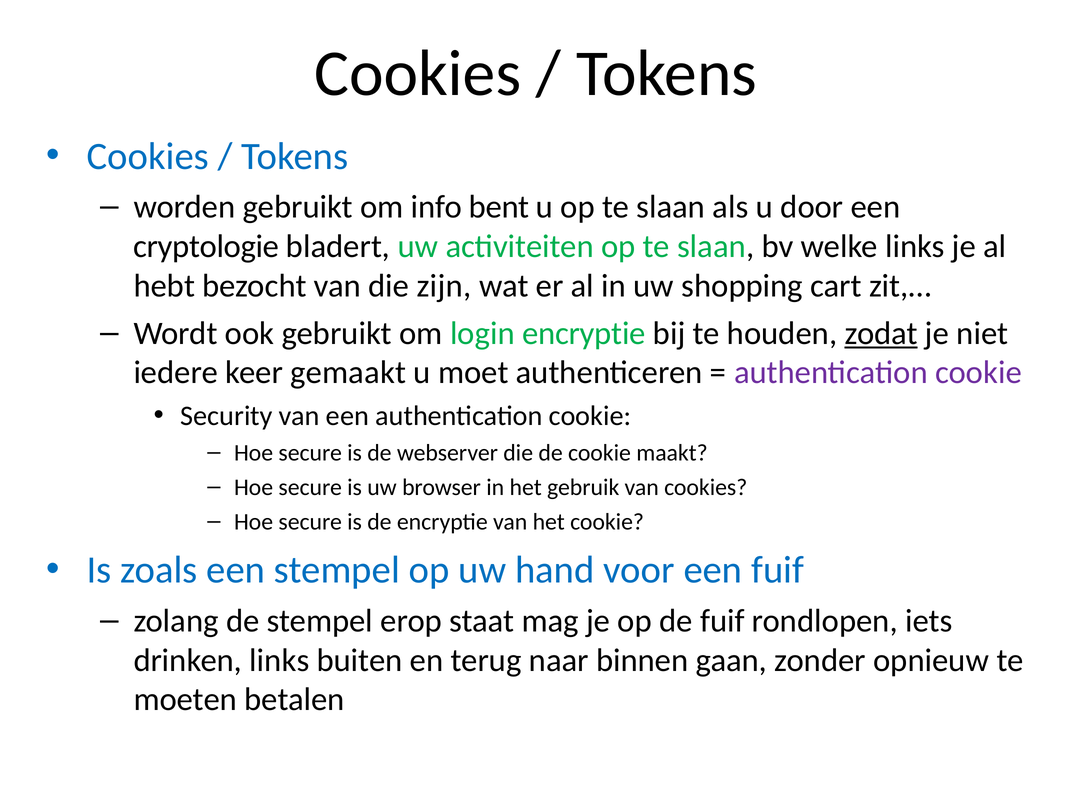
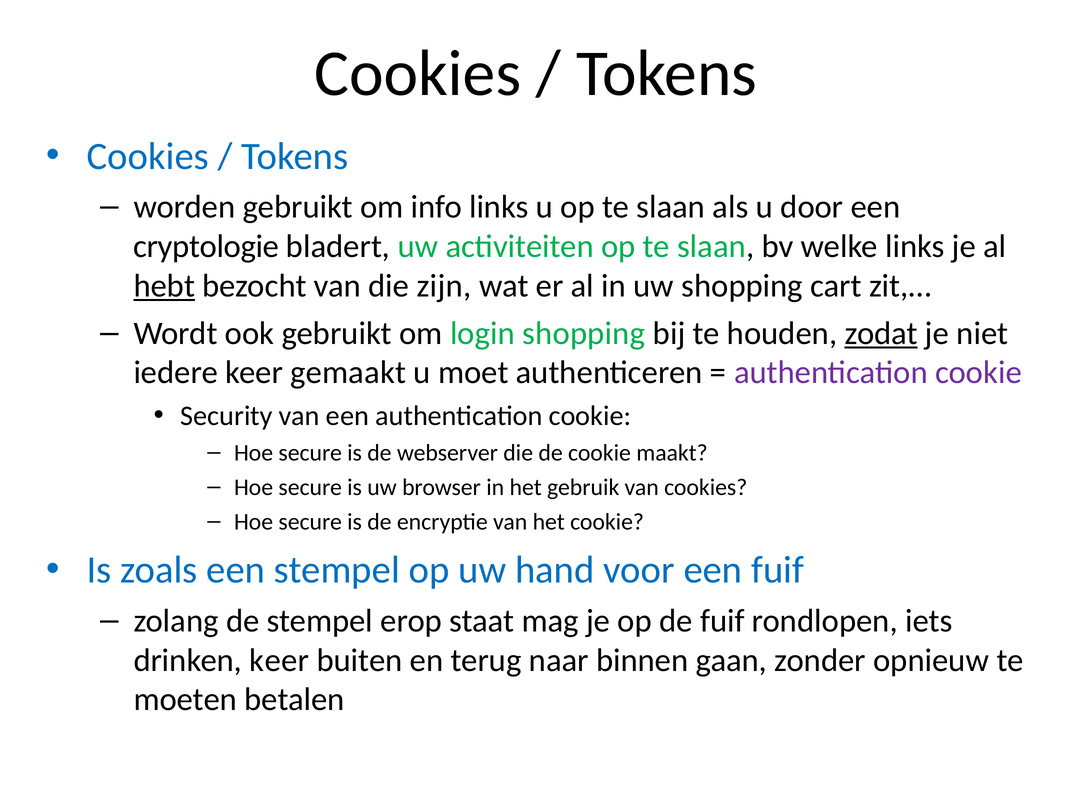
info bent: bent -> links (499, 207)
hebt underline: none -> present (164, 286)
login encryptie: encryptie -> shopping (584, 333)
drinken links: links -> keer (279, 660)
